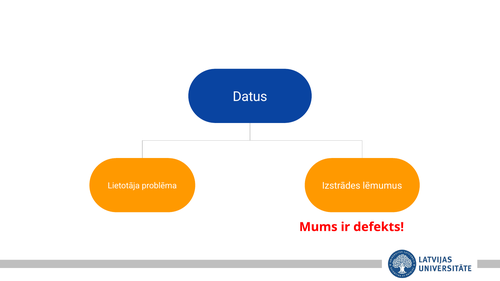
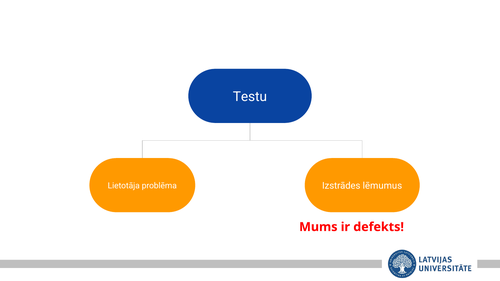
Datus: Datus -> Testu (250, 97)
